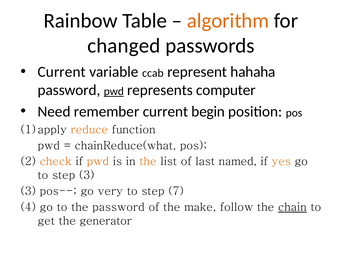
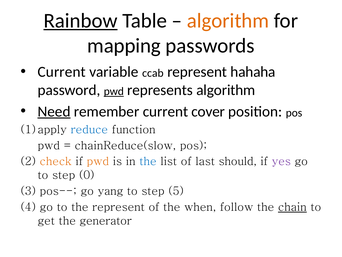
Rainbow underline: none -> present (81, 21)
changed: changed -> mapping (124, 46)
represents computer: computer -> algorithm (226, 90)
Need underline: none -> present (54, 111)
begin: begin -> cover (208, 111)
reduce colour: orange -> blue (89, 129)
chainReduce(what: chainReduce(what -> chainReduce(slow (125, 145)
the colour: orange -> blue (148, 161)
named: named -> should (238, 161)
yes colour: orange -> purple (281, 161)
step 3: 3 -> 0 (87, 175)
very: very -> yang (110, 191)
7: 7 -> 5 (176, 191)
the password: password -> represent (119, 207)
make: make -> when (200, 207)
